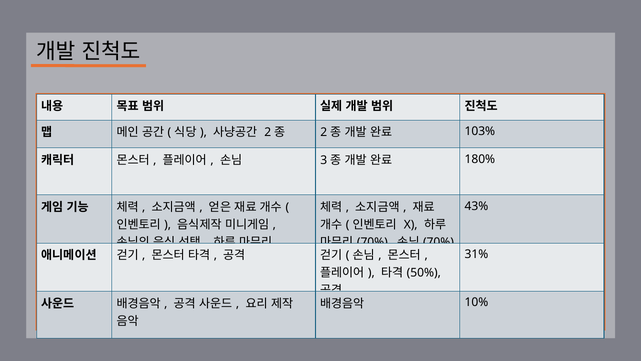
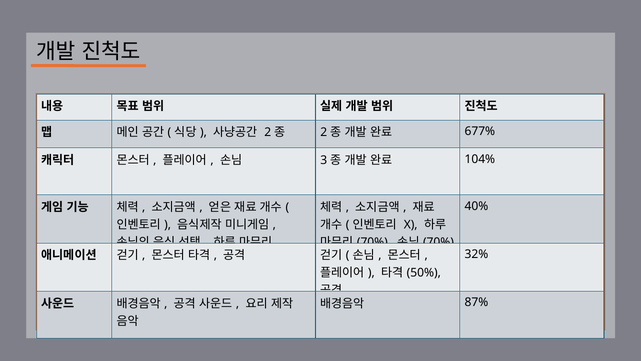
103%: 103% -> 677% (480, 131)
180%: 180% -> 104% (480, 159)
43%: 43% -> 40% (476, 206)
31%: 31% -> 32% (476, 254)
10%: 10% -> 87% (476, 302)
